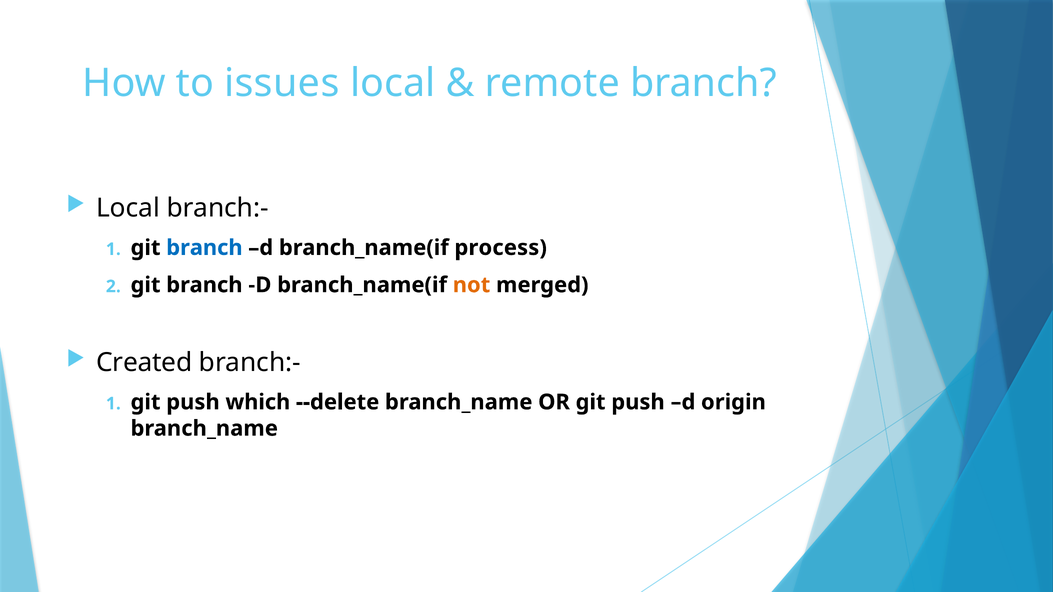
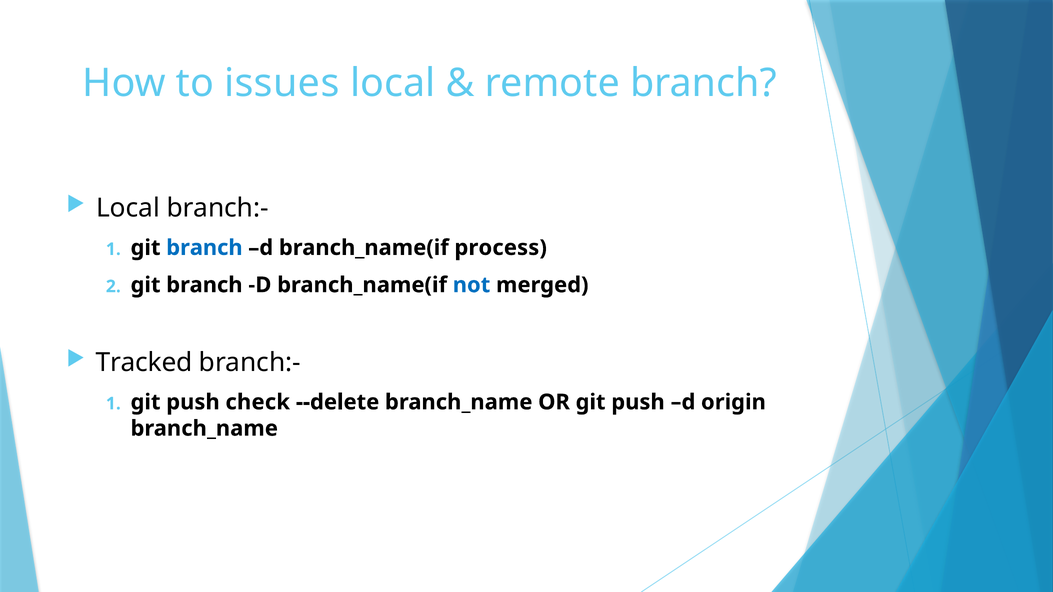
not colour: orange -> blue (471, 285)
Created: Created -> Tracked (144, 363)
which: which -> check (258, 402)
